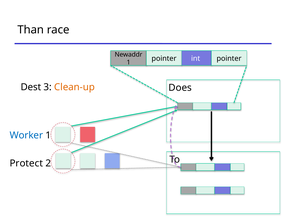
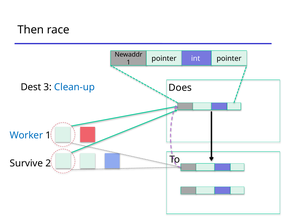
Than: Than -> Then (31, 30)
Clean-up colour: orange -> blue (75, 87)
Protect: Protect -> Survive (26, 163)
